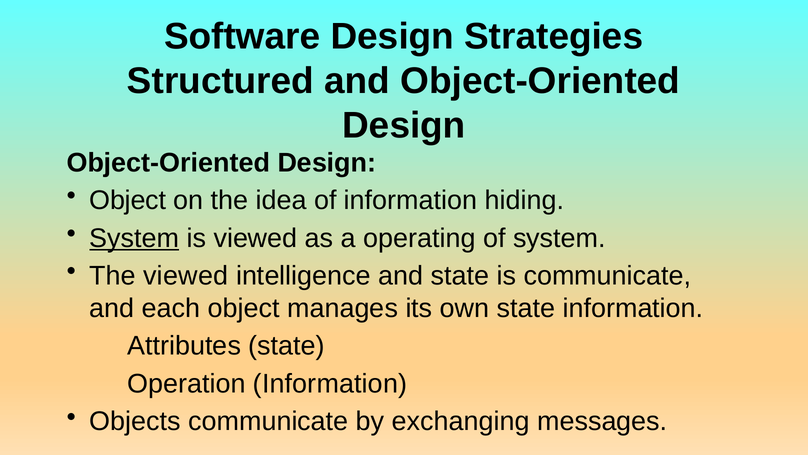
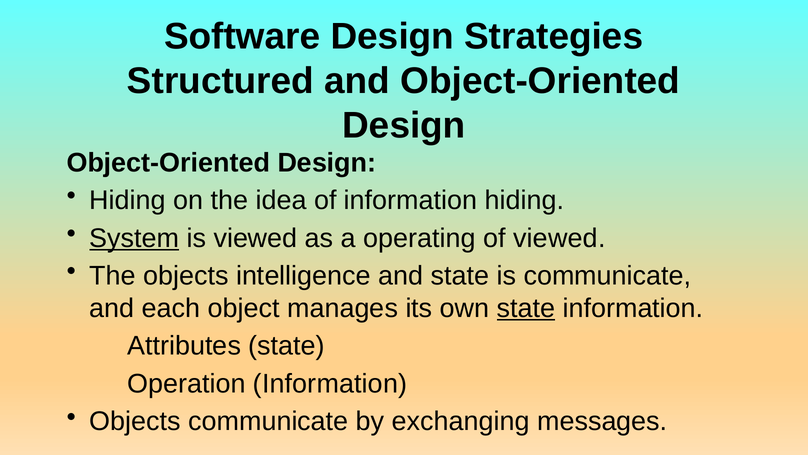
Object: Object -> Hiding (128, 200)
of system: system -> viewed (559, 238)
The viewed: viewed -> objects (186, 276)
state underline: none -> present (526, 308)
